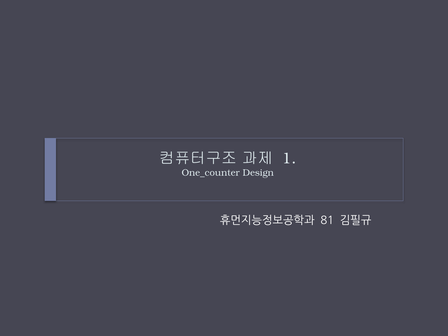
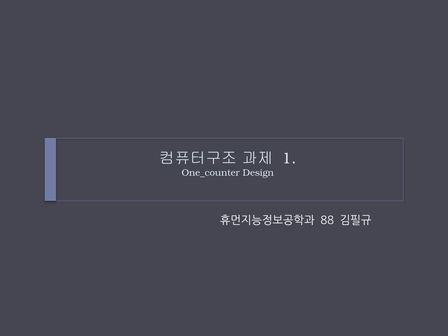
81: 81 -> 88 (327, 221)
